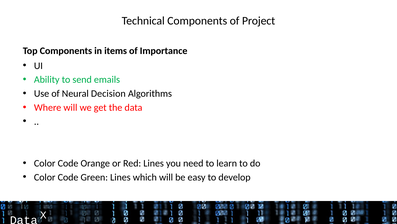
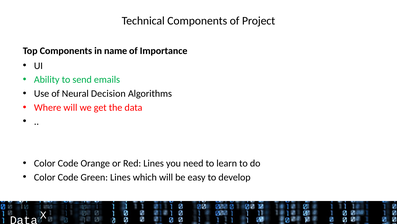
items: items -> name (116, 51)
